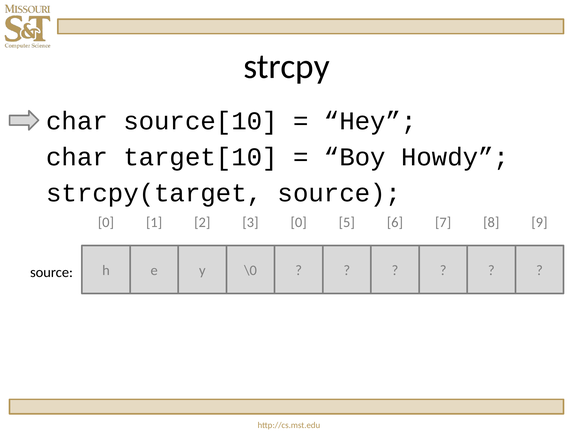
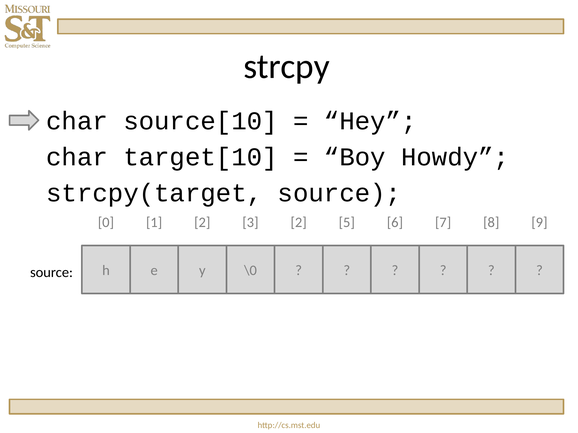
3 0: 0 -> 2 (299, 223)
